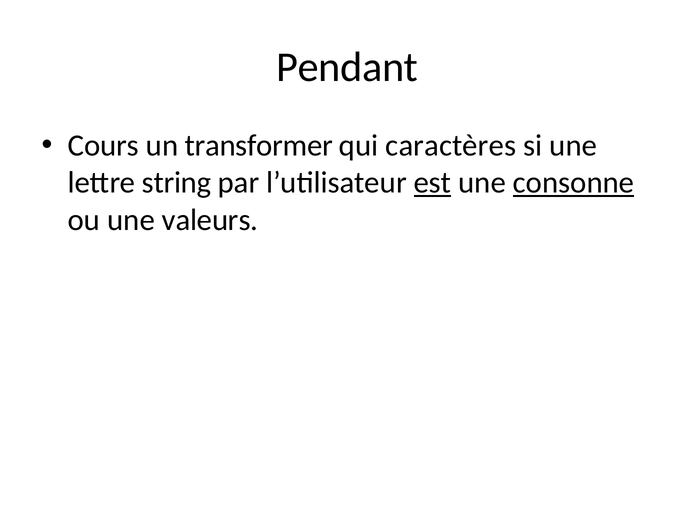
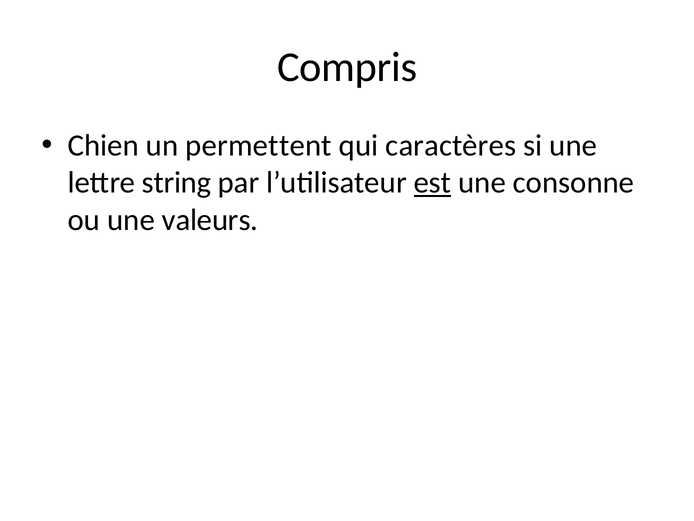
Pendant: Pendant -> Compris (347, 67)
Cours: Cours -> Chien (103, 146)
transformer: transformer -> permettent (258, 146)
consonne underline: present -> none (574, 183)
